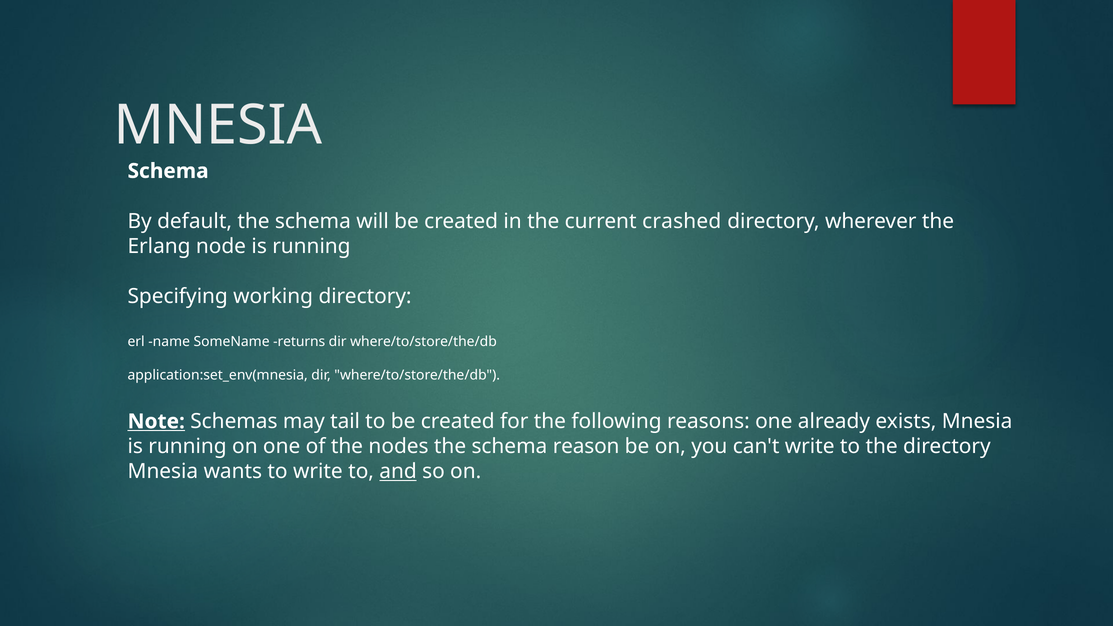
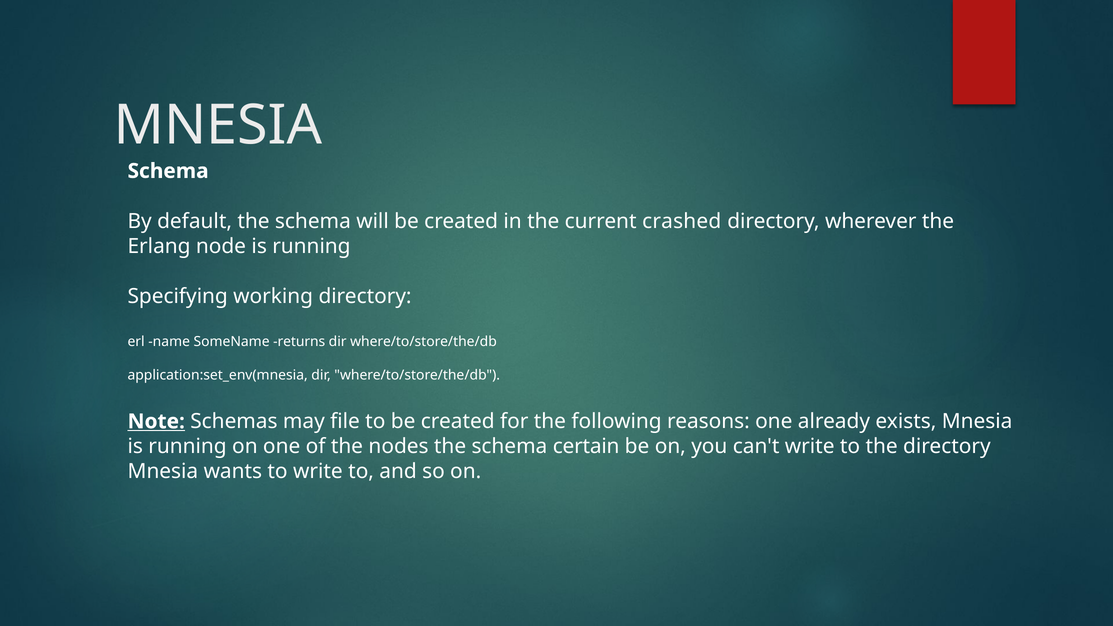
tail: tail -> file (345, 421)
reason: reason -> certain (586, 447)
and underline: present -> none (398, 472)
